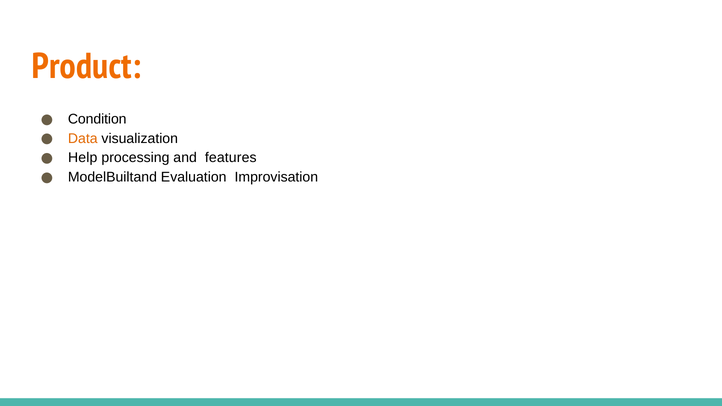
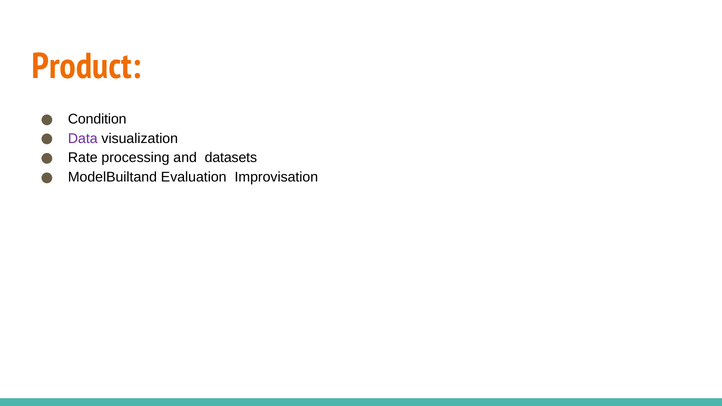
Data colour: orange -> purple (83, 138)
Help: Help -> Rate (83, 158)
features: features -> datasets (231, 158)
